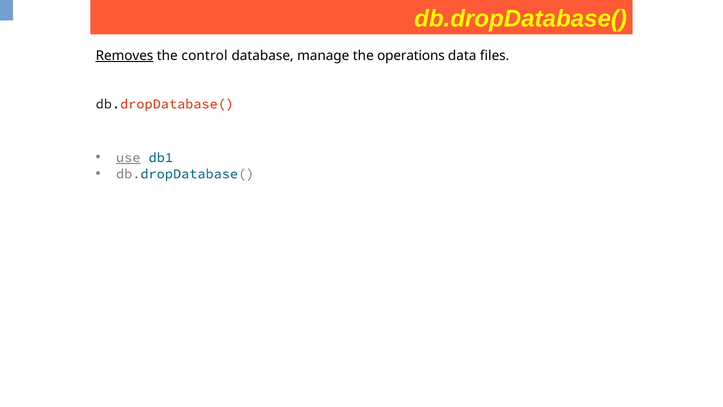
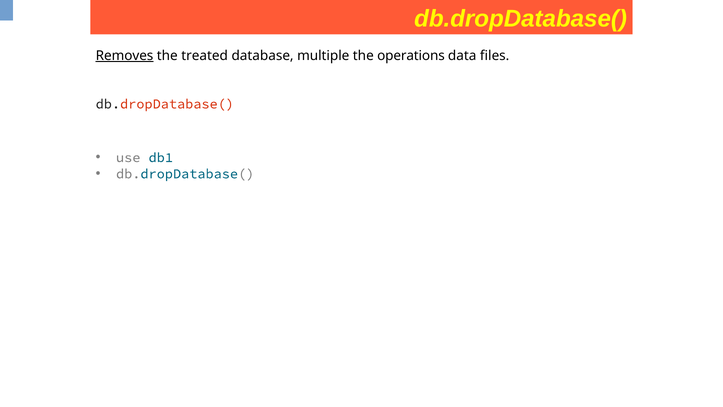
control: control -> treated (205, 56)
manage: manage -> multiple (323, 56)
use underline: present -> none (128, 157)
